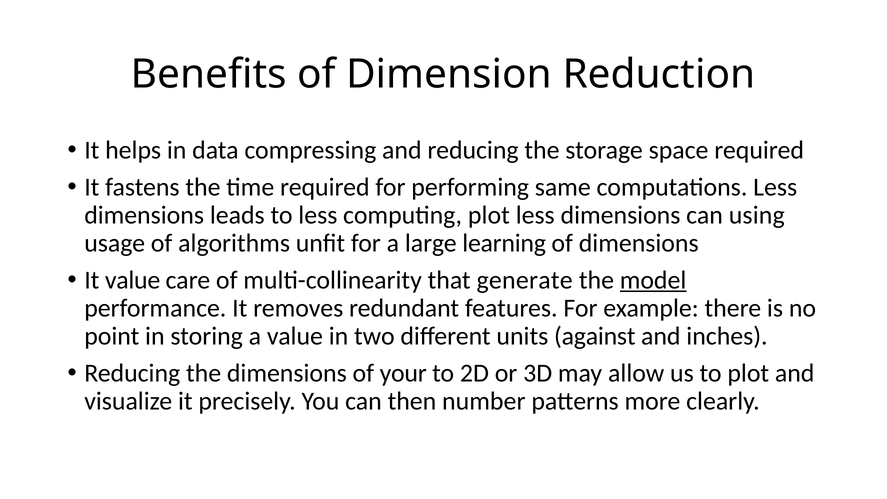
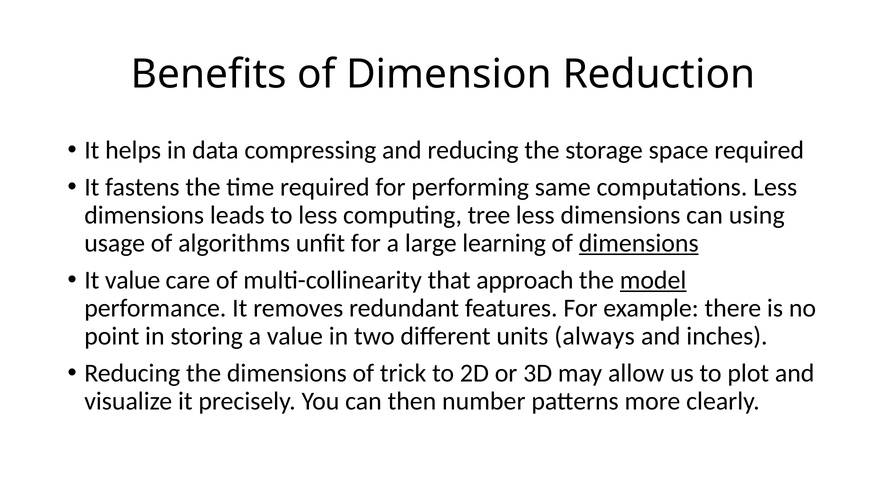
computing plot: plot -> tree (489, 215)
dimensions underline: none -> present (639, 243)
generate: generate -> approach (525, 280)
against: against -> always (595, 336)
your: your -> trick (403, 373)
